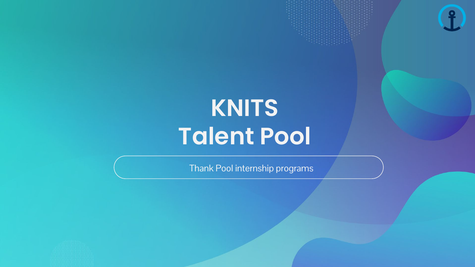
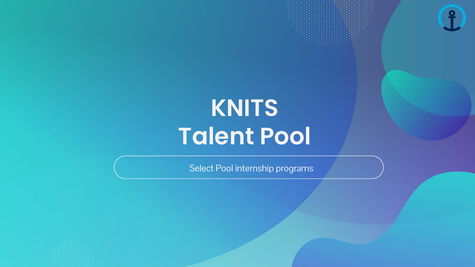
Thank: Thank -> Select (201, 168)
